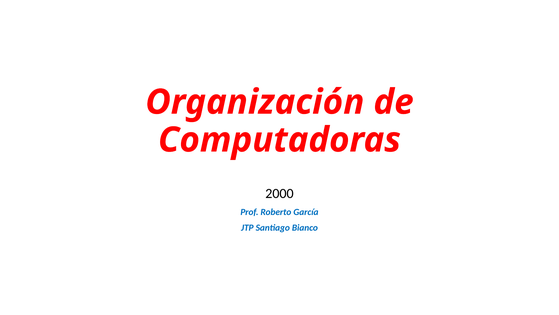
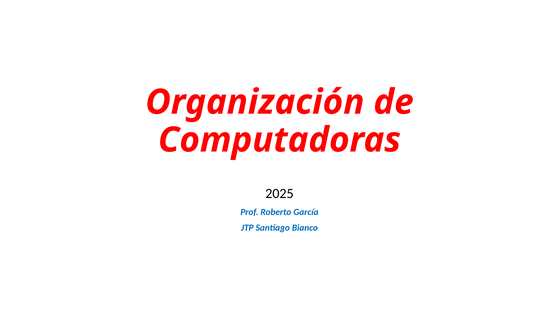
2000: 2000 -> 2025 (279, 193)
